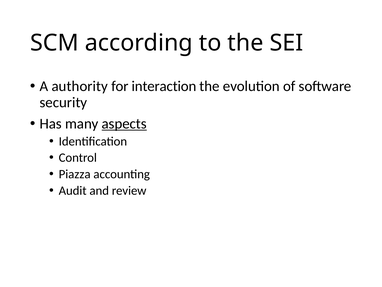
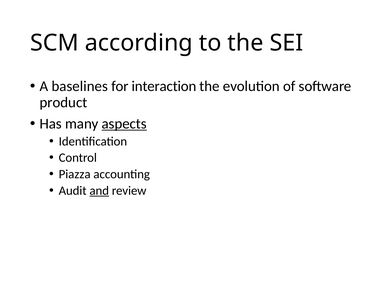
authority: authority -> baselines (80, 86)
security: security -> product (63, 102)
and underline: none -> present (99, 190)
